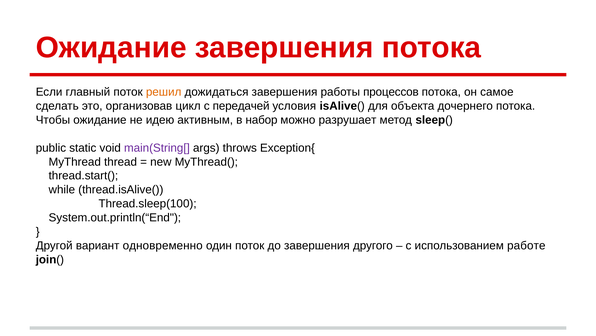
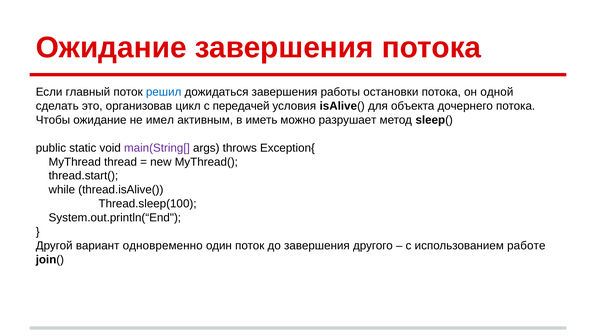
решил colour: orange -> blue (164, 92)
процессов: процессов -> остановки (391, 92)
самое: самое -> одной (497, 92)
идею: идею -> имел (160, 120)
набор: набор -> иметь (262, 120)
